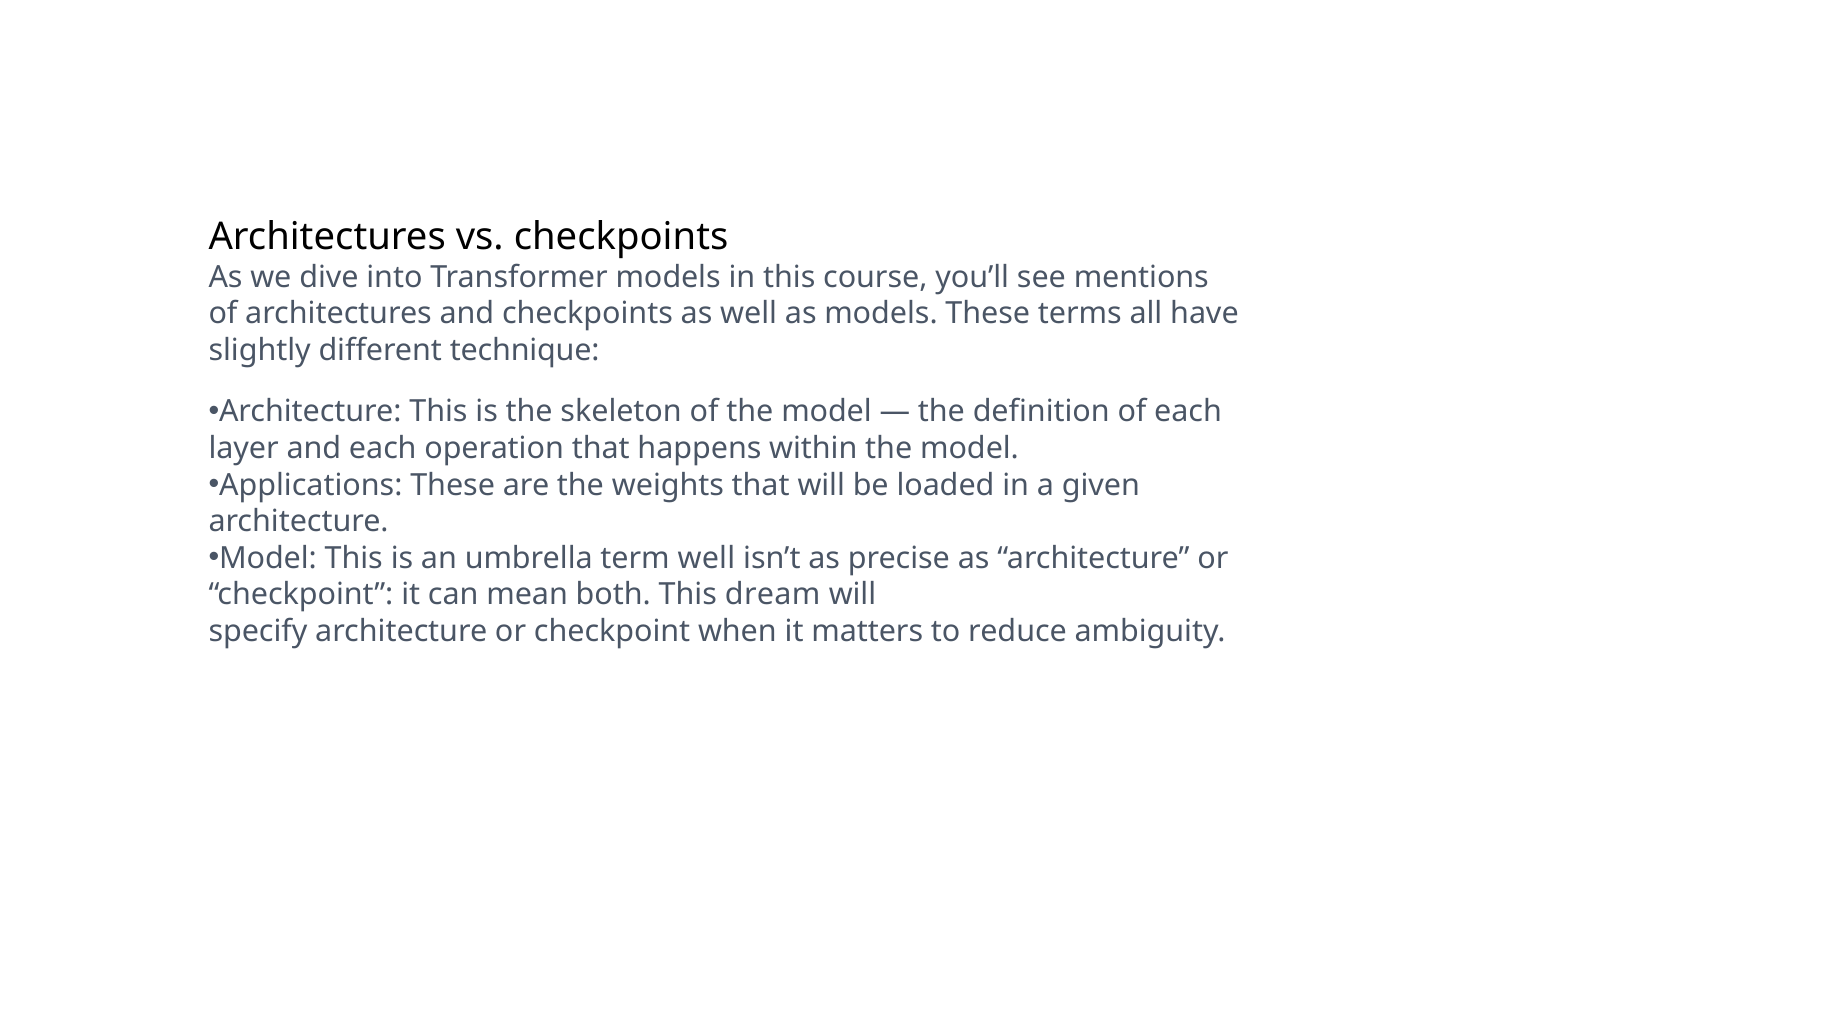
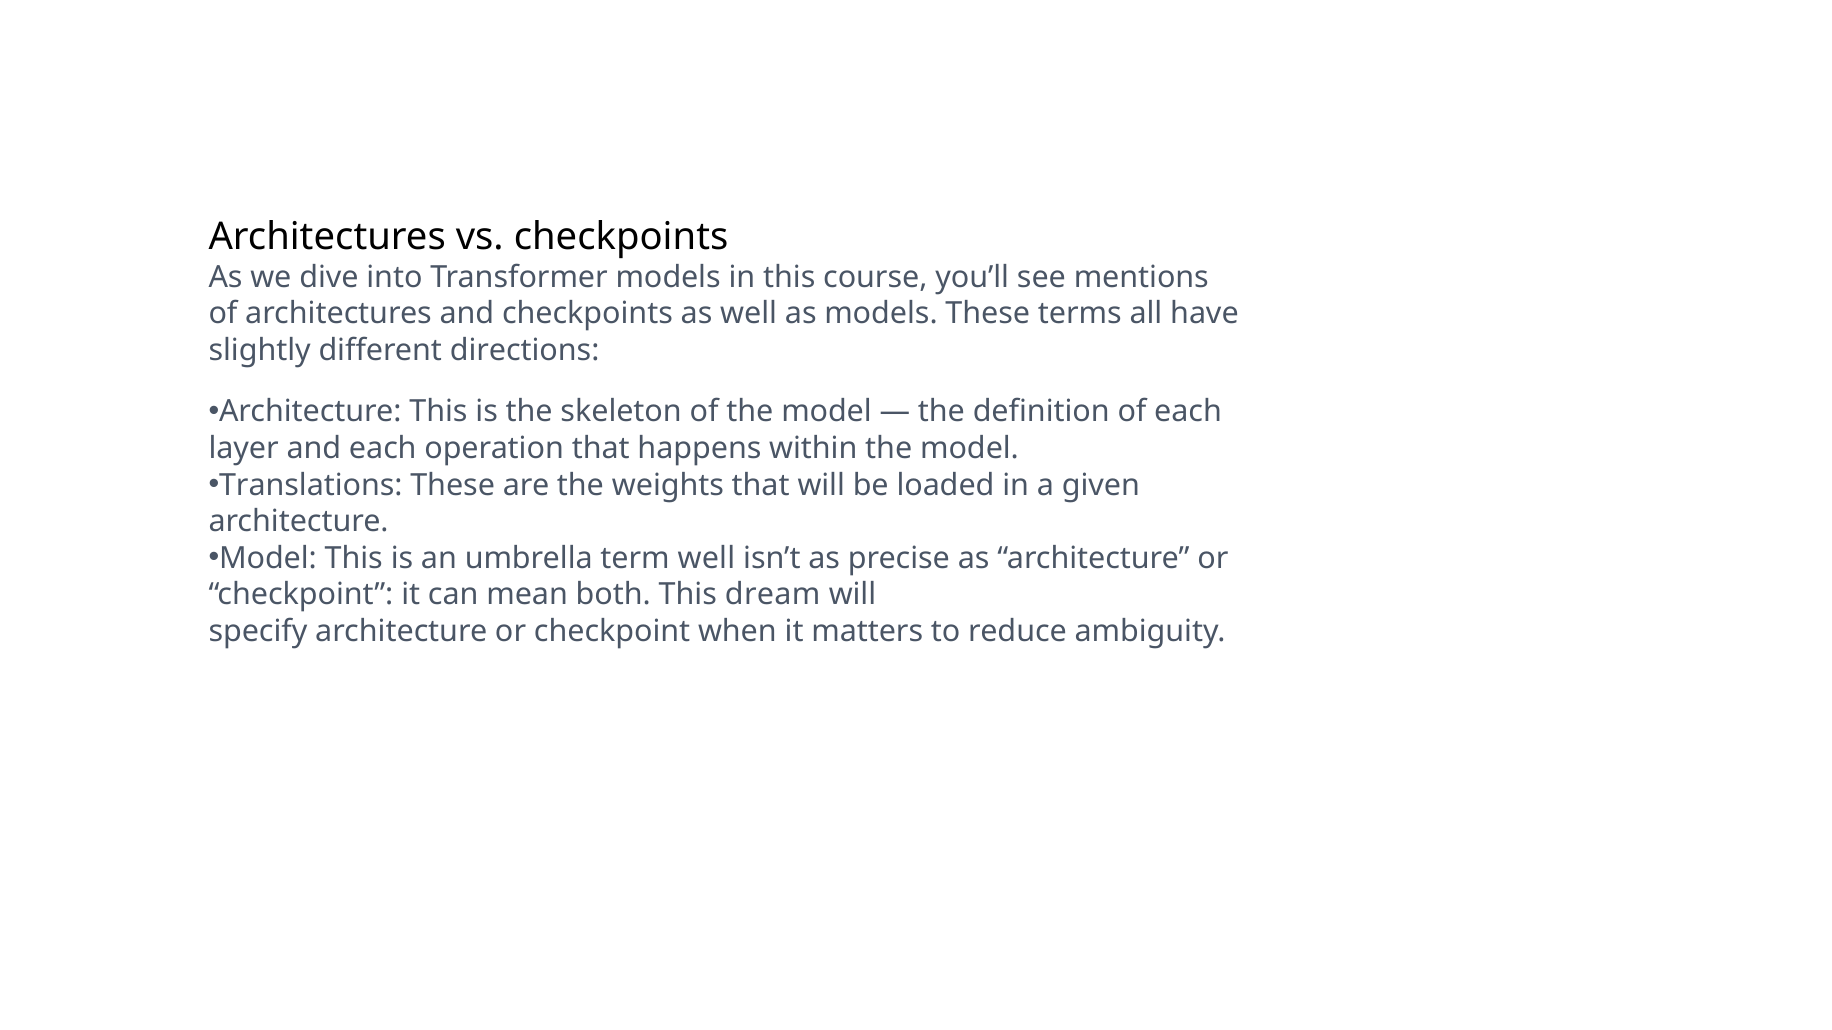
technique: technique -> directions (525, 351)
Applications: Applications -> Translations (311, 485)
